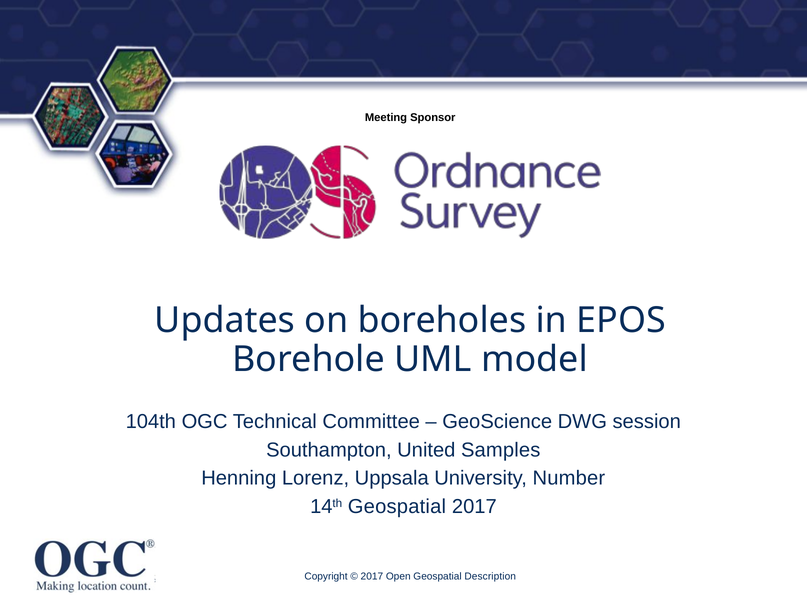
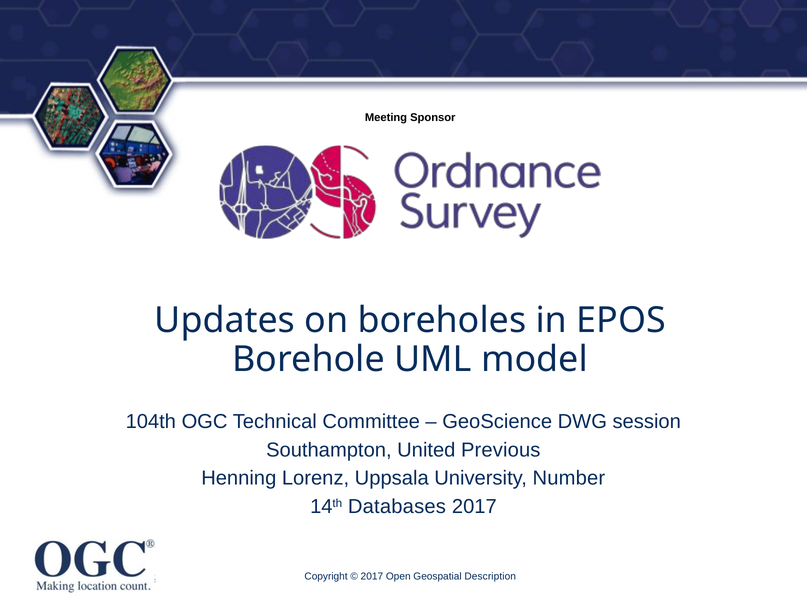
Samples: Samples -> Previous (501, 449)
14th Geospatial: Geospatial -> Databases (397, 506)
